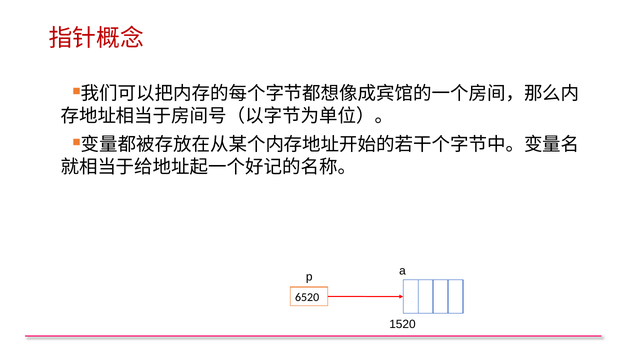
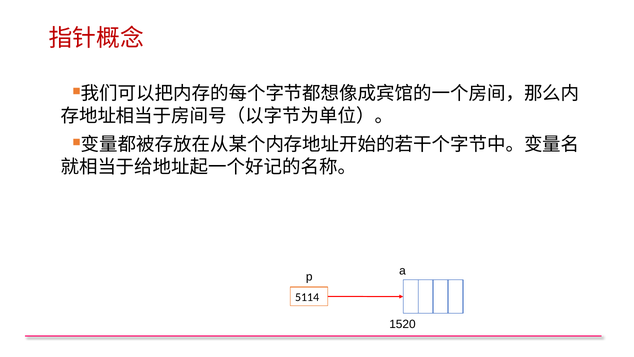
6520: 6520 -> 5114 (307, 297)
